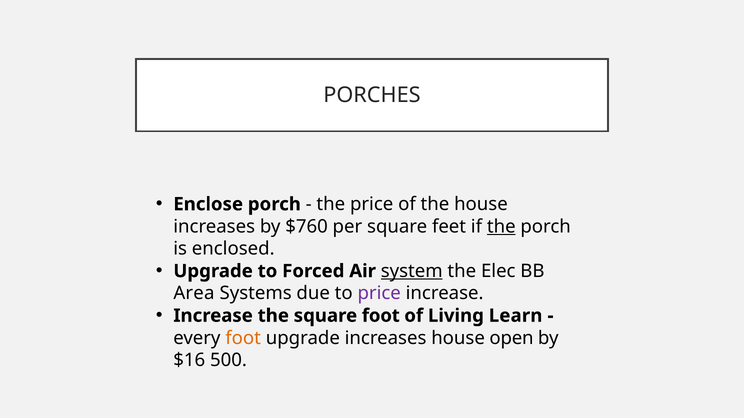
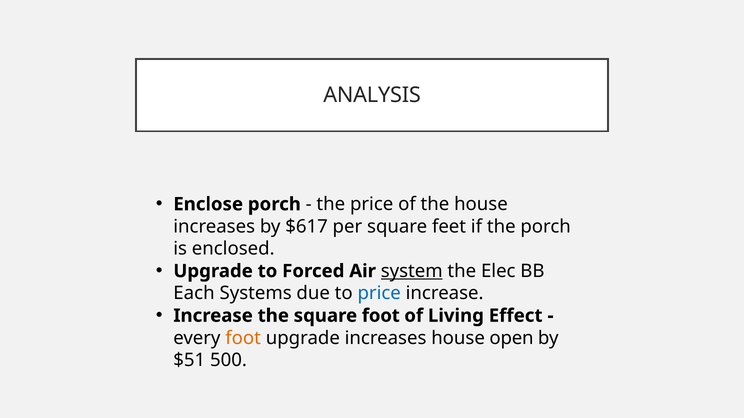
PORCHES: PORCHES -> ANALYSIS (372, 95)
$760: $760 -> $617 (307, 227)
the underline: present -> none (501, 227)
Area: Area -> Each (194, 294)
price colour: purple -> blue (379, 294)
Learn: Learn -> Effect (516, 316)
$16: $16 -> $51 (189, 361)
